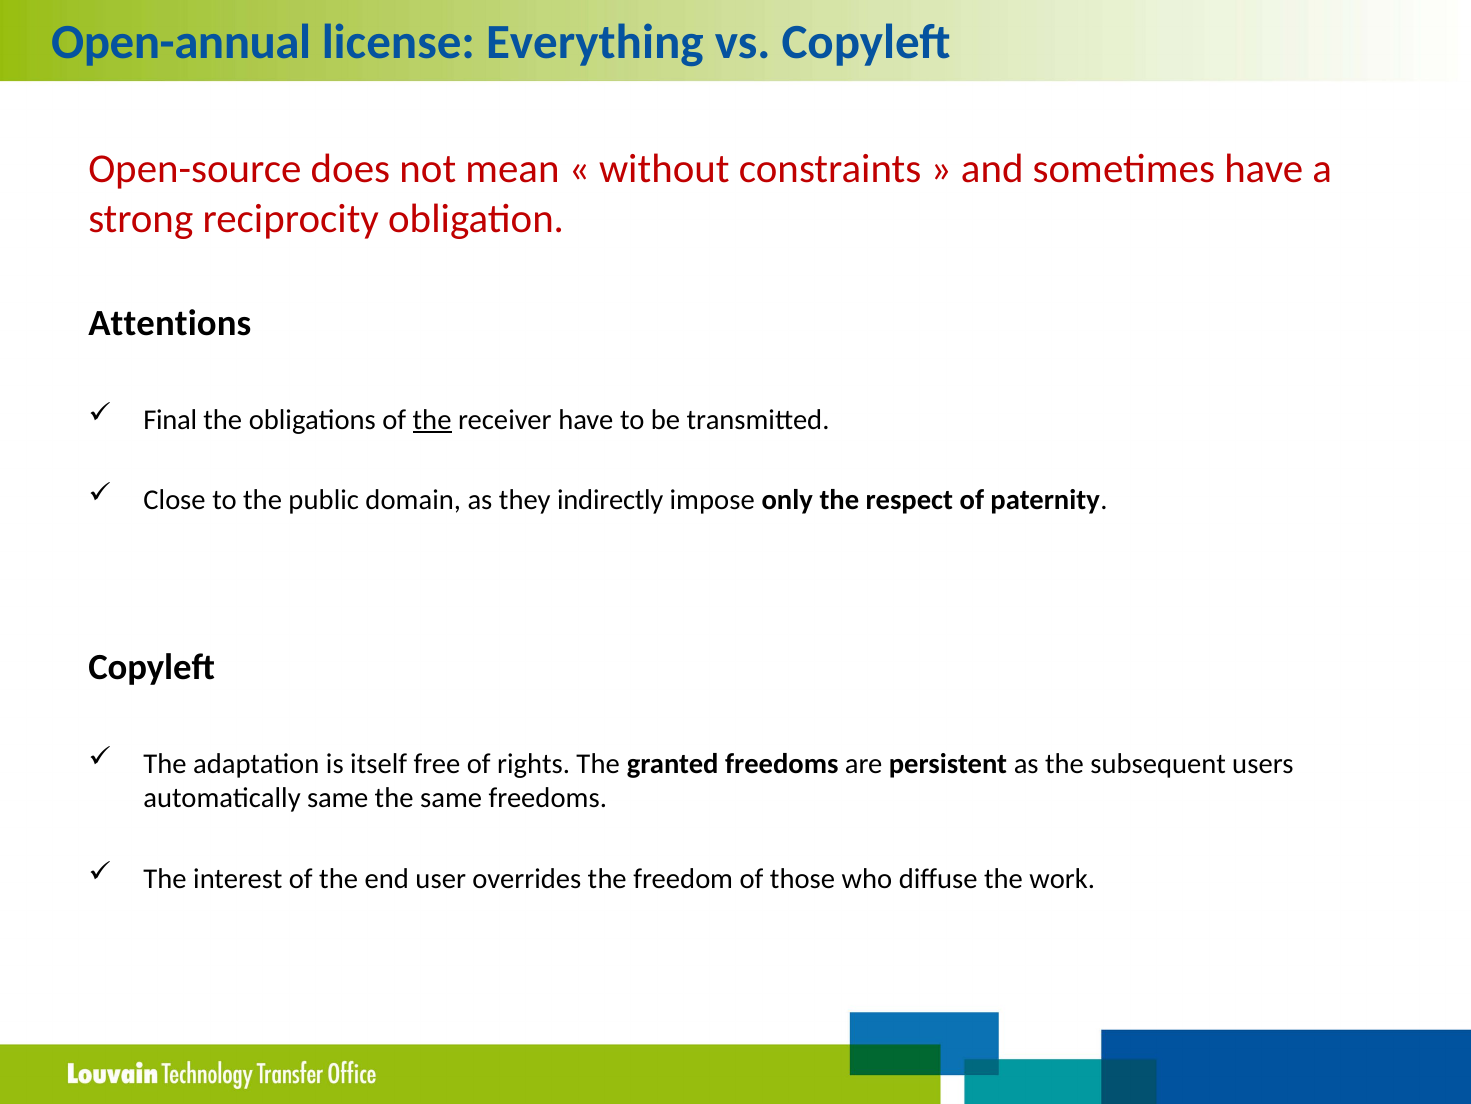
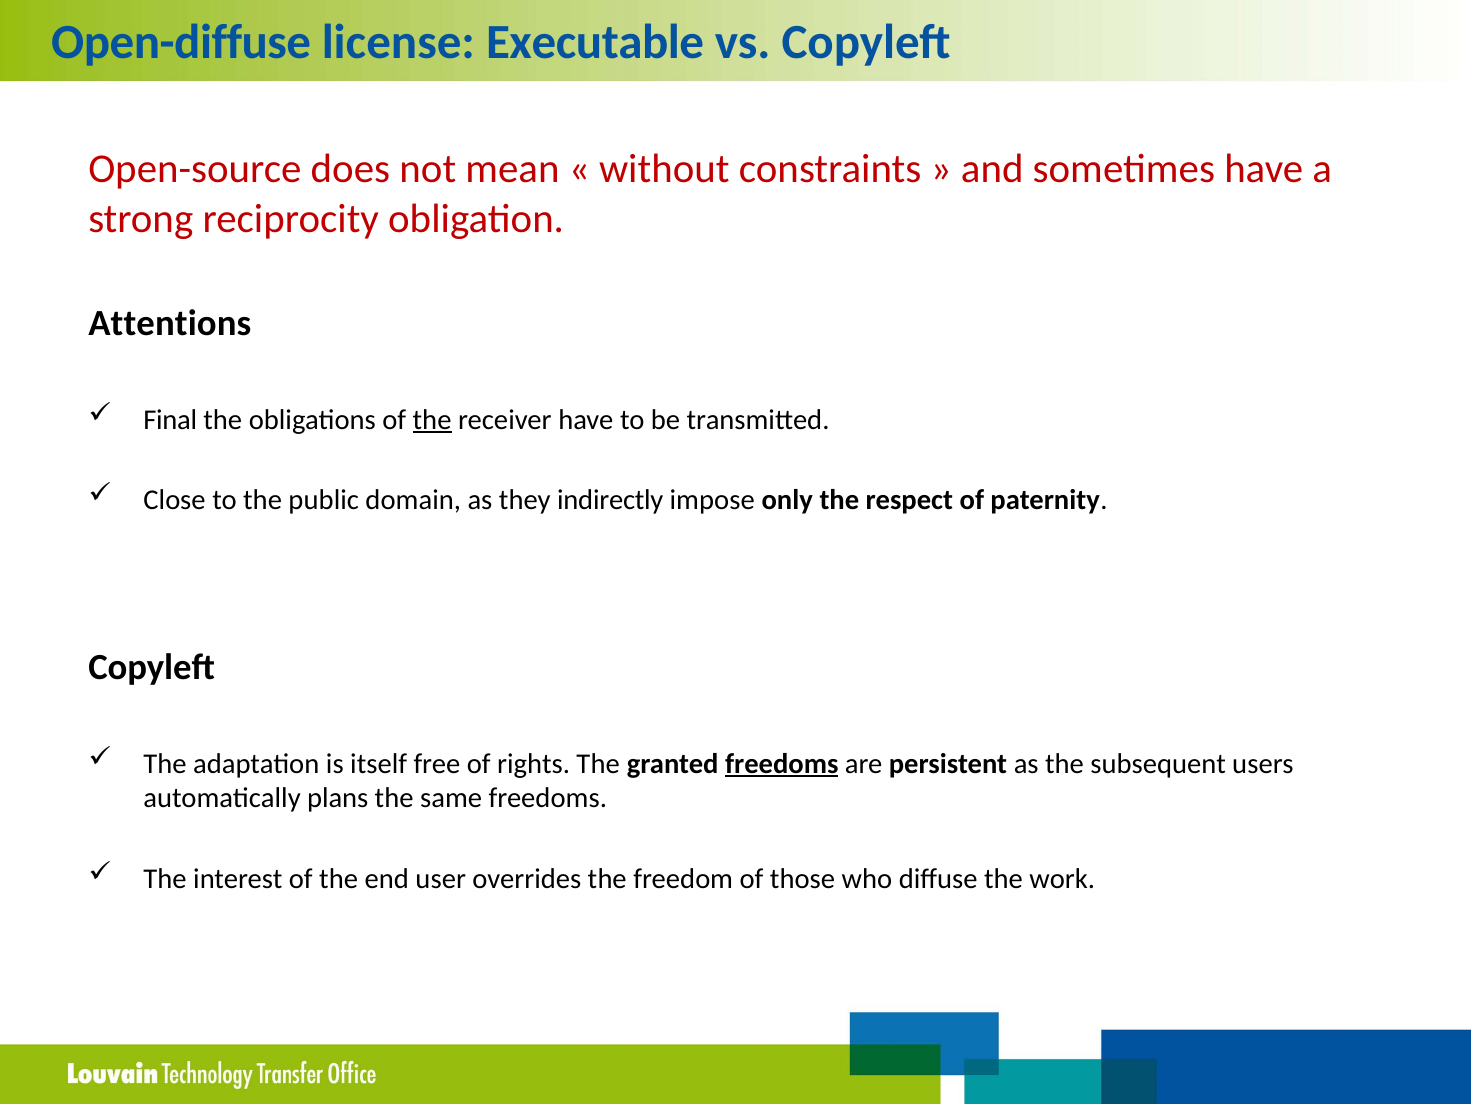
Open-annual: Open-annual -> Open-diffuse (181, 42)
Everything: Everything -> Executable (595, 42)
freedoms underline: none -> present (782, 763)
automatically same: same -> plans (338, 798)
